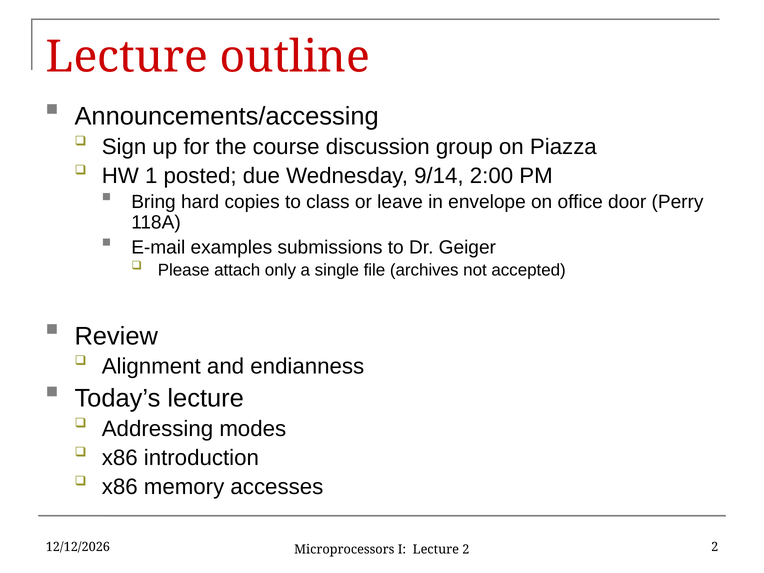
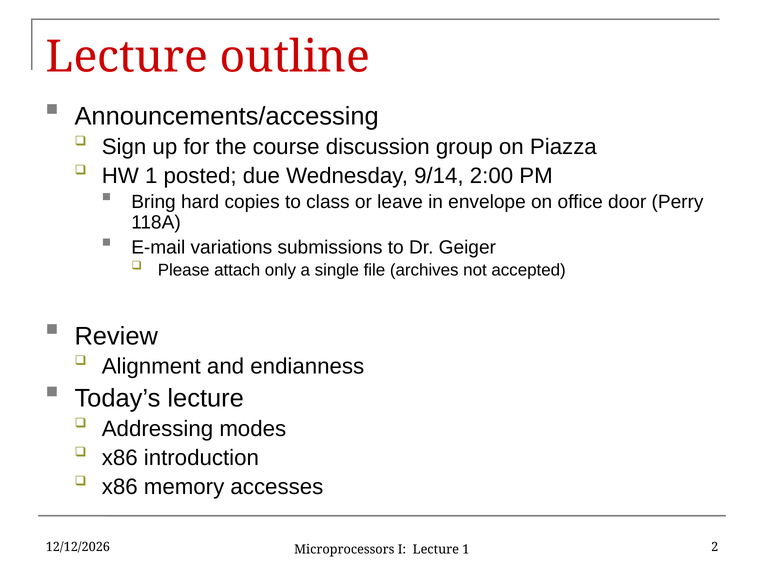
examples: examples -> variations (231, 247)
Lecture 2: 2 -> 1 (466, 550)
